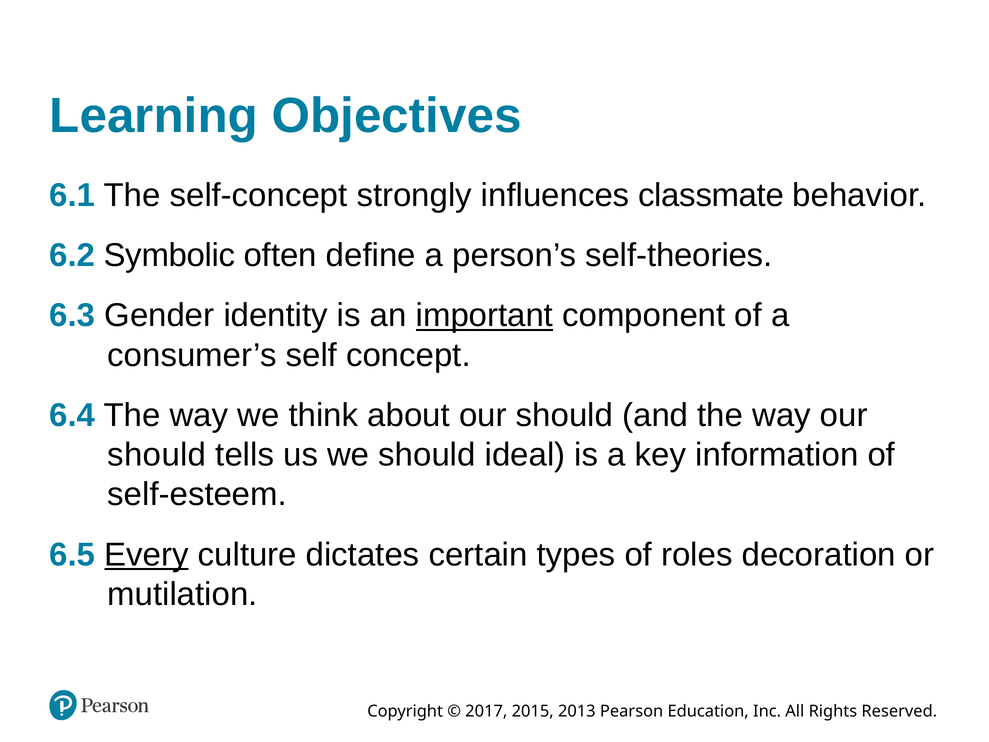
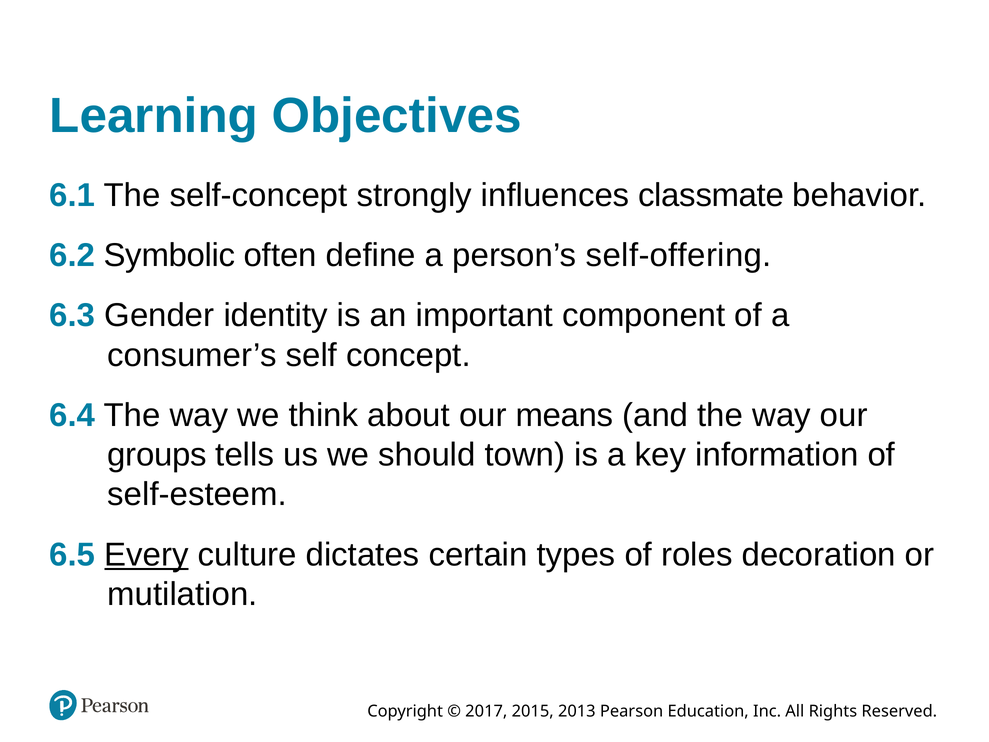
self-theories: self-theories -> self-offering (679, 255)
important underline: present -> none (484, 315)
about our should: should -> means (565, 415)
should: should -> groups (157, 455)
ideal: ideal -> town (525, 455)
